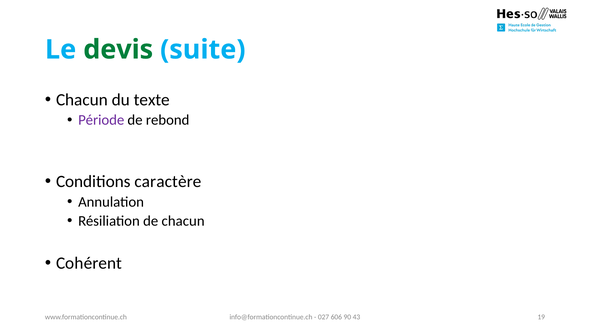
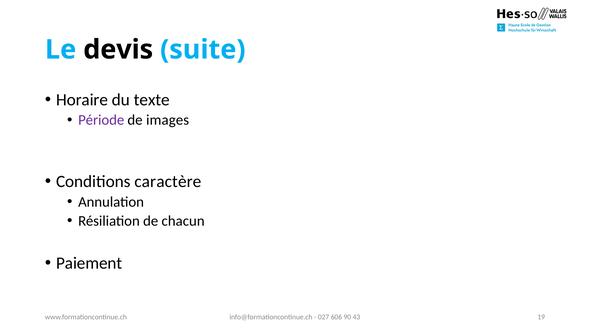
devis colour: green -> black (118, 50)
Chacun: Chacun -> Horaire (82, 100)
rebond: rebond -> images (168, 120)
Cohérent: Cohérent -> Paiement (89, 263)
